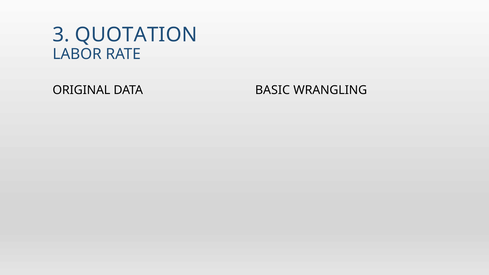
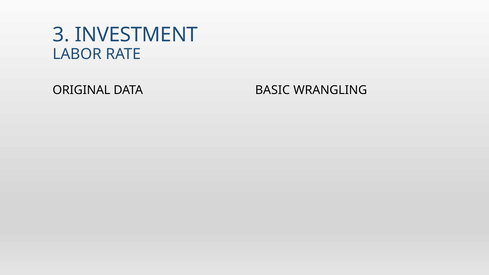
QUOTATION: QUOTATION -> INVESTMENT (136, 35)
